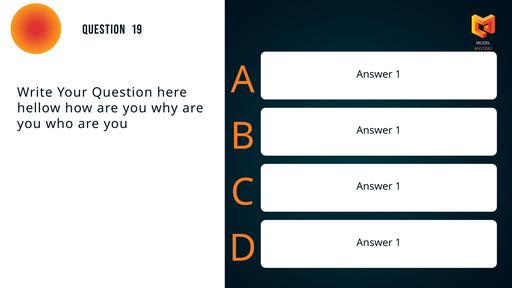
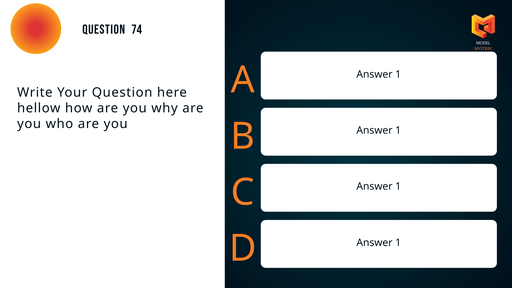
19: 19 -> 74 (137, 30)
